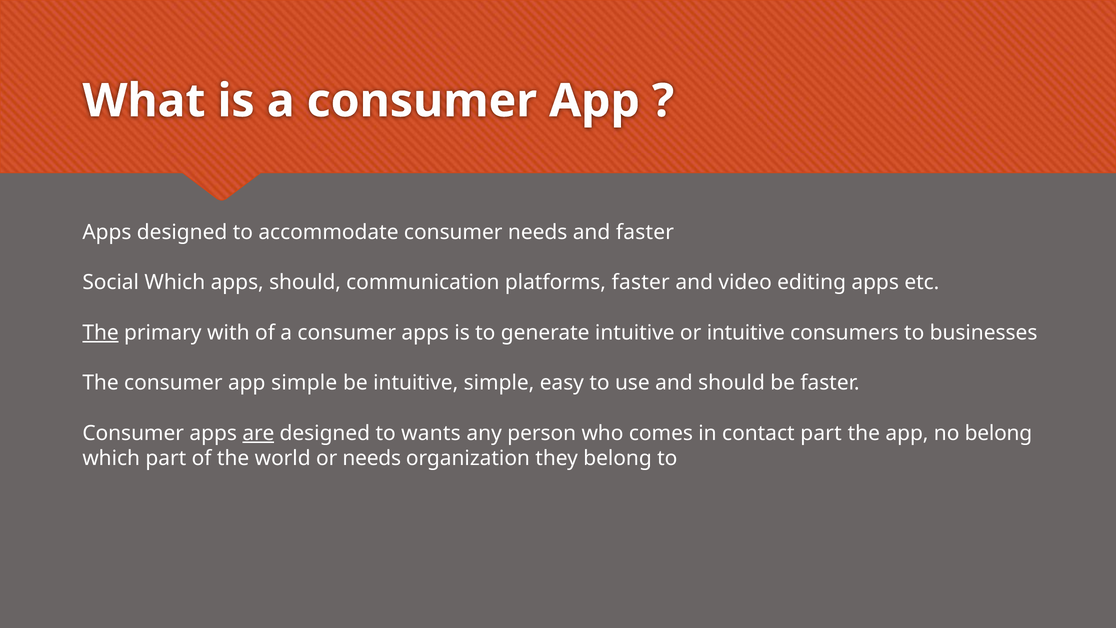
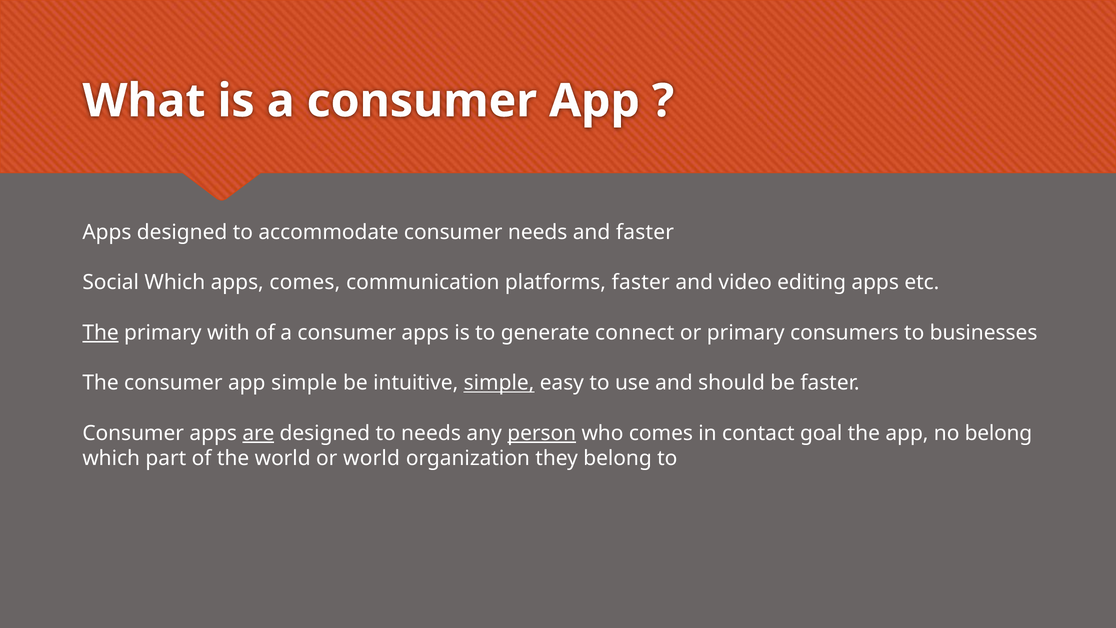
apps should: should -> comes (305, 282)
generate intuitive: intuitive -> connect (635, 333)
or intuitive: intuitive -> primary (746, 333)
simple underline: none -> present (499, 383)
to wants: wants -> needs (431, 433)
person underline: none -> present (542, 433)
contact part: part -> goal (821, 433)
or needs: needs -> world (372, 458)
